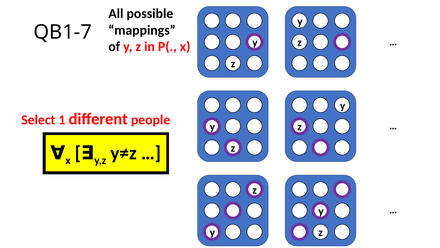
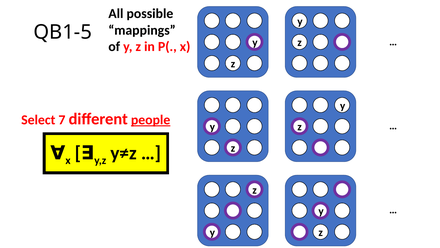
QB1-7: QB1-7 -> QB1-5 (63, 32)
1: 1 -> 7 (62, 120)
people underline: none -> present (151, 120)
